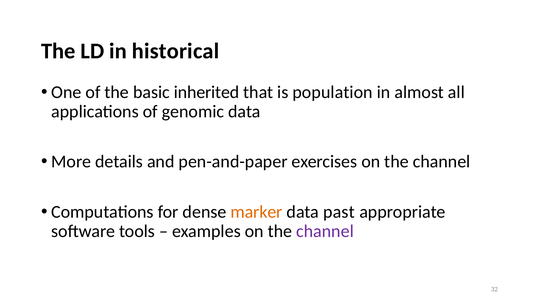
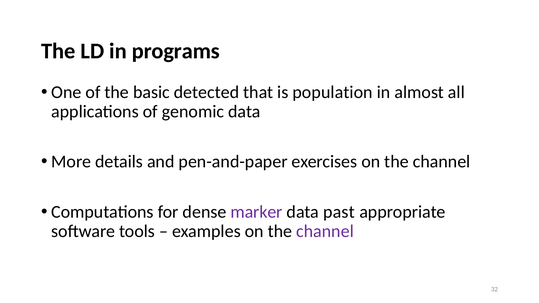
historical: historical -> programs (176, 51)
inherited: inherited -> detected (207, 92)
marker colour: orange -> purple (257, 212)
